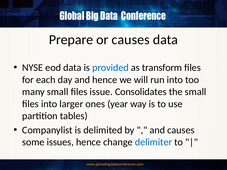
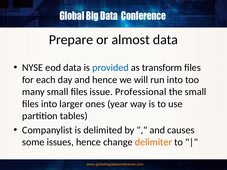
or causes: causes -> almost (131, 40)
Consolidates: Consolidates -> Professional (141, 92)
delimiter colour: blue -> orange (153, 142)
